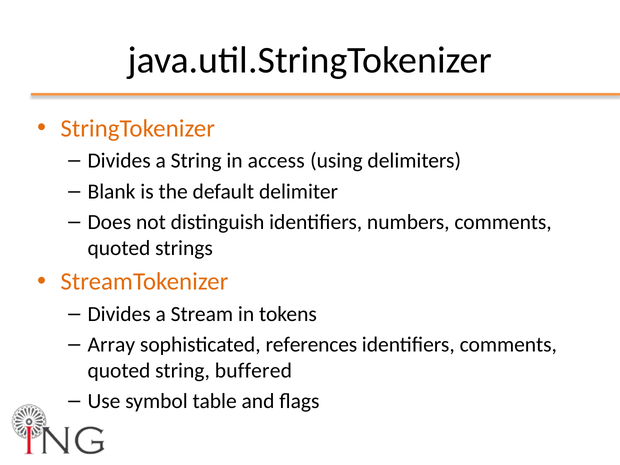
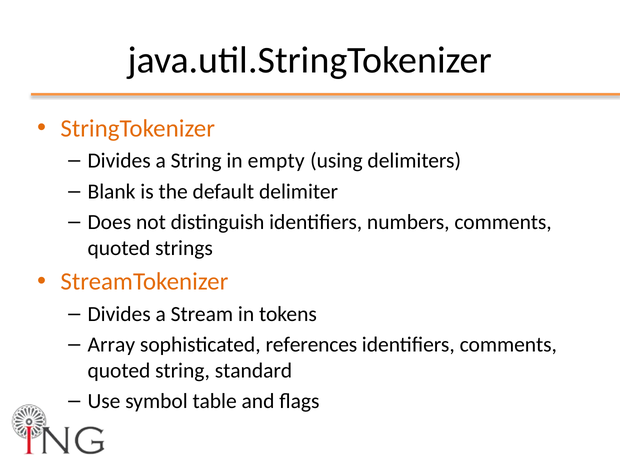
access: access -> empty (276, 161)
buffered: buffered -> standard (253, 371)
